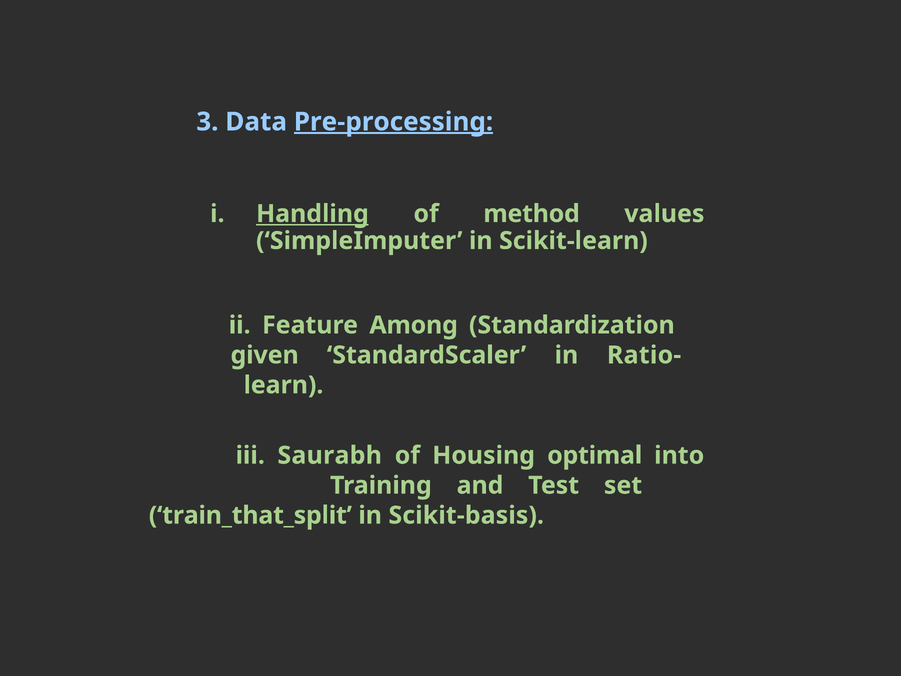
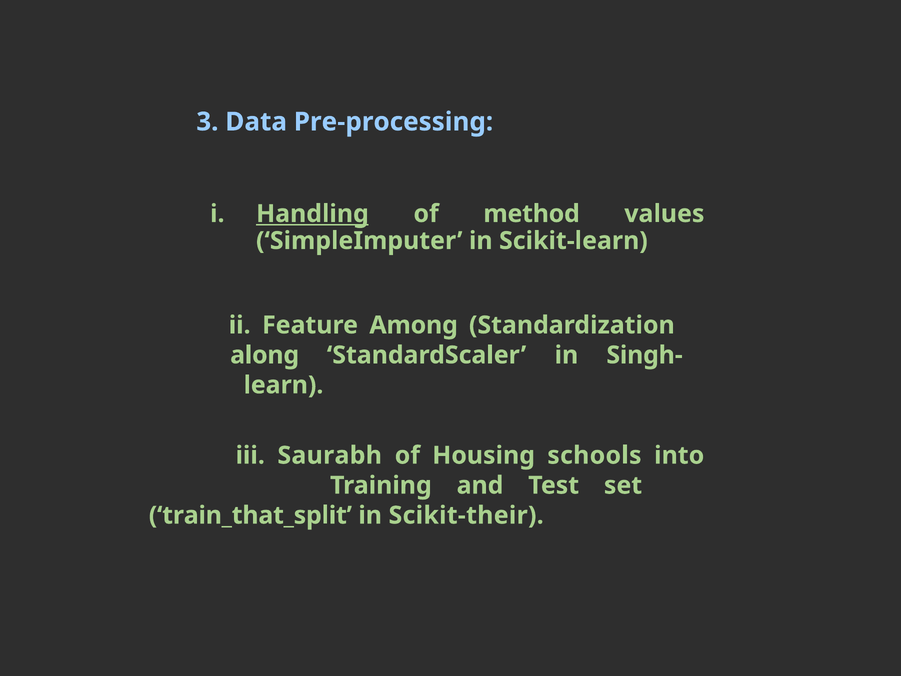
Pre-processing underline: present -> none (393, 122)
given: given -> along (265, 355)
Ratio-: Ratio- -> Singh- (644, 355)
optimal: optimal -> schools (594, 455)
Scikit-basis: Scikit-basis -> Scikit-their (466, 515)
